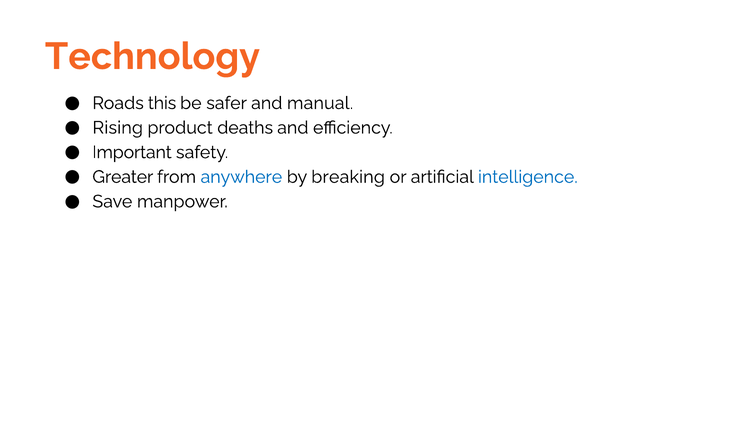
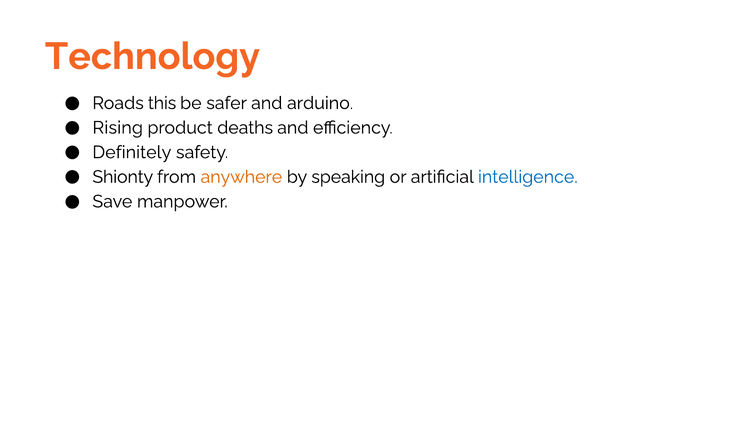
manual: manual -> arduino (320, 103)
Important: Important -> Definitely (132, 152)
Greater: Greater -> Shionty (123, 177)
anywhere colour: blue -> orange (241, 177)
breaking: breaking -> speaking (348, 177)
